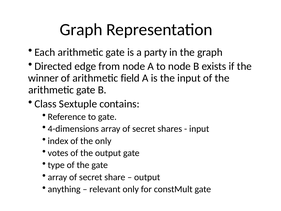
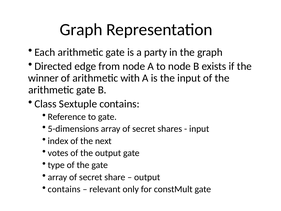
field: field -> with (130, 78)
4-dimensions: 4-dimensions -> 5-dimensions (73, 129)
the only: only -> next (103, 141)
anything: anything -> contains (64, 189)
